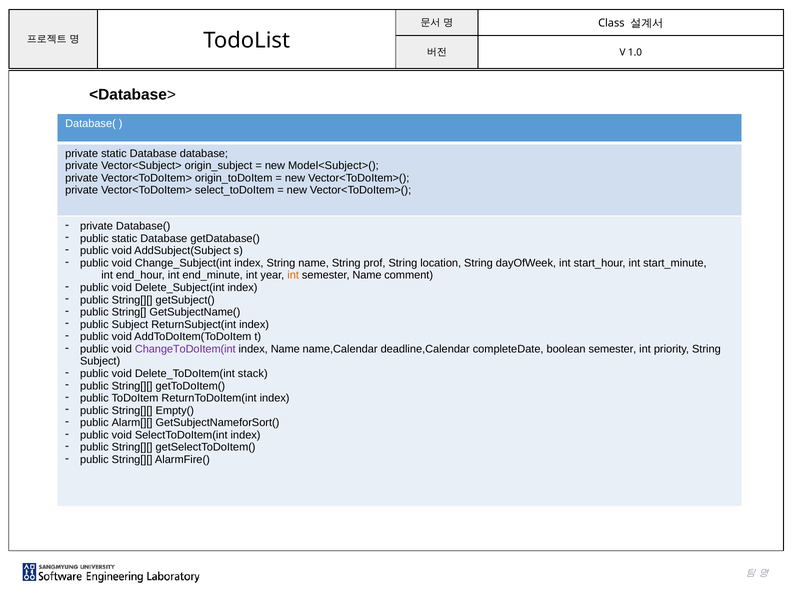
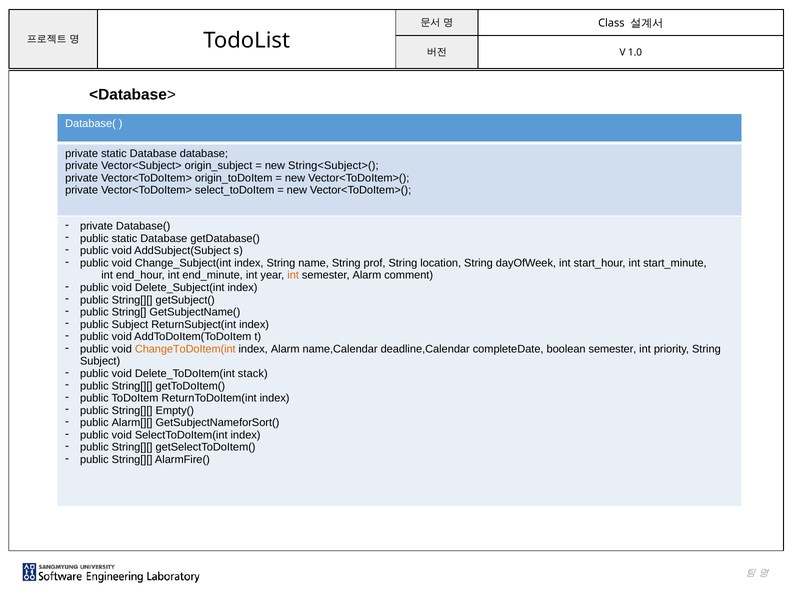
Model<Subject>(: Model<Subject>( -> String<Subject>( (333, 166)
semester Name: Name -> Alarm (367, 276)
ChangeToDoItem(int colour: purple -> orange (185, 349)
index Name: Name -> Alarm (285, 349)
